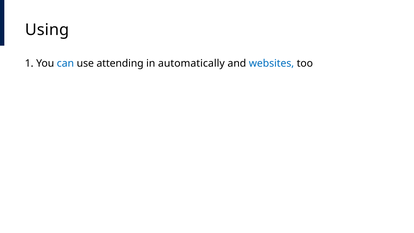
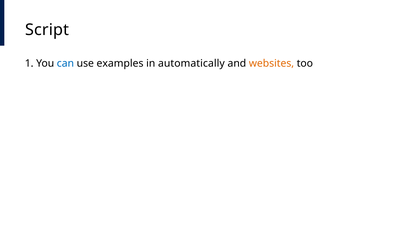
Using: Using -> Script (47, 30)
attending: attending -> examples (120, 63)
websites colour: blue -> orange (271, 63)
